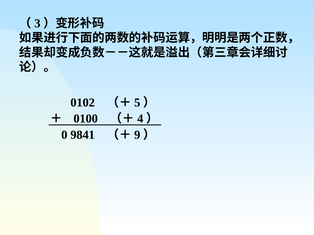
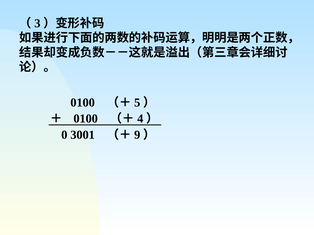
0102: 0102 -> 0100 (83, 103)
9841: 9841 -> 3001 (83, 135)
